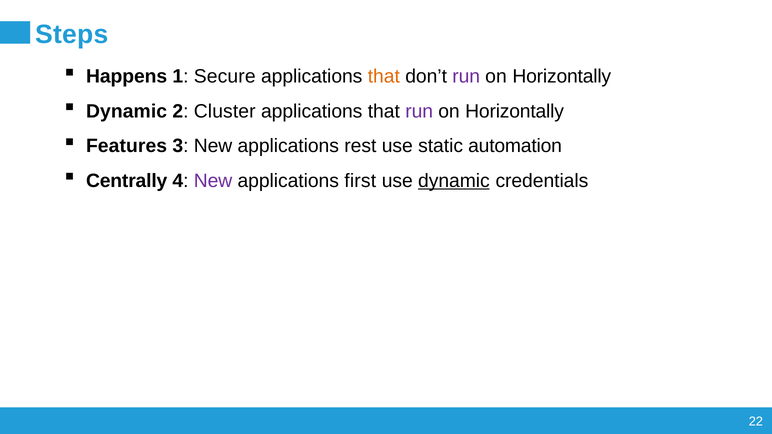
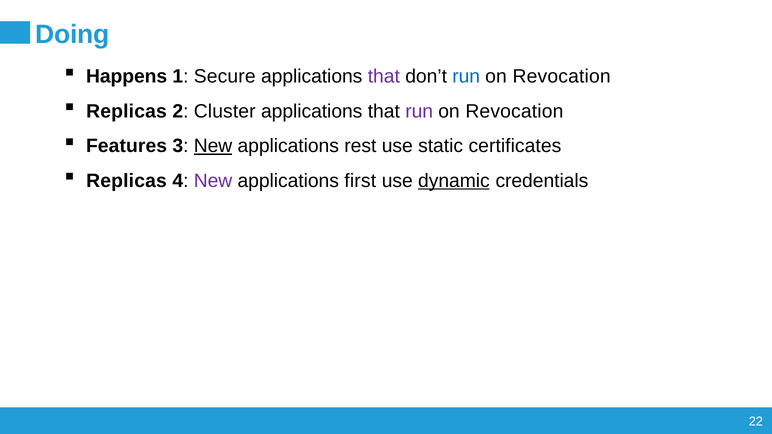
Steps: Steps -> Doing (72, 35)
that colour: orange -> purple (384, 77)
run colour: purple -> blue (466, 77)
Horizontally: Horizontally -> Revocation (562, 77)
Dynamic: Dynamic -> Replicas (126, 111)
Horizontally: Horizontally -> Revocation (514, 111)
New underline: none -> present (213, 146)
automation: automation -> certificates (515, 146)
Centrally: Centrally -> Replicas (126, 181)
